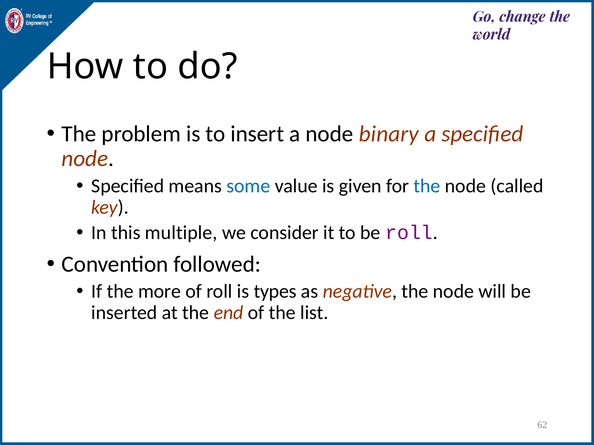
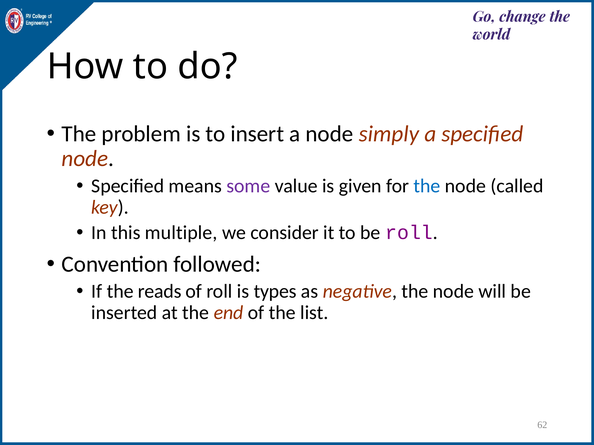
binary: binary -> simply (389, 134)
some colour: blue -> purple (248, 186)
more: more -> reads (160, 292)
